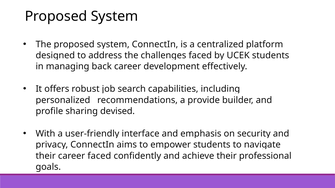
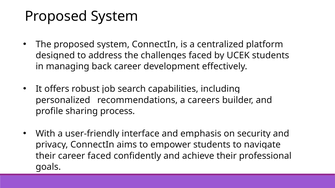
provide: provide -> careers (204, 100)
devised: devised -> process (118, 111)
